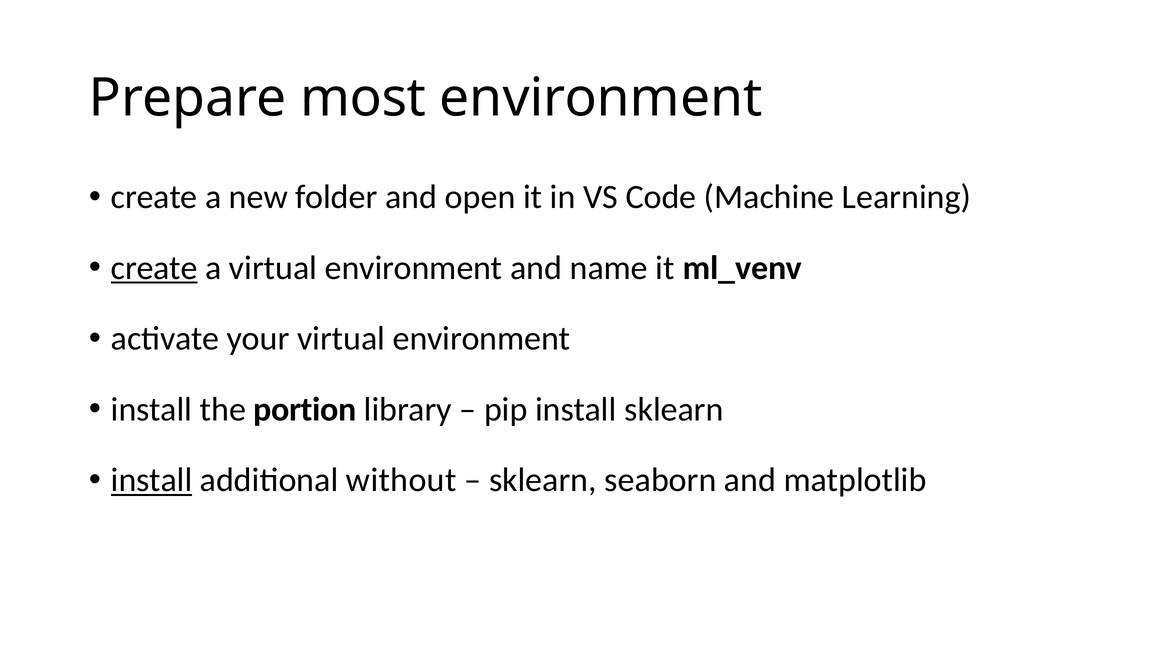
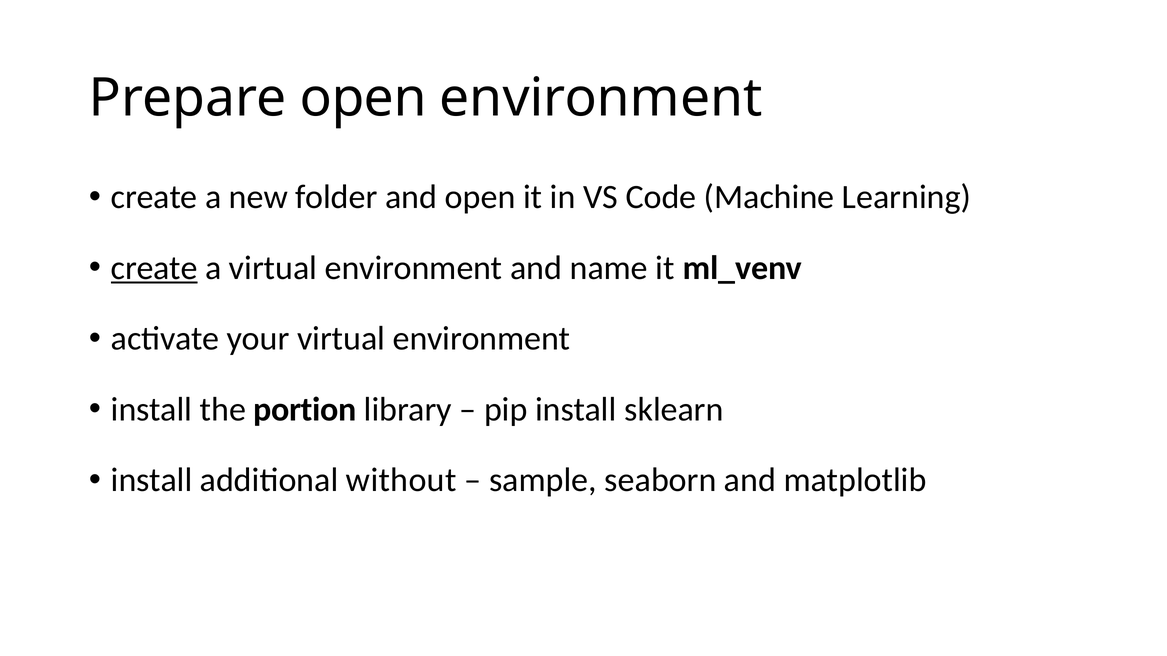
Prepare most: most -> open (363, 98)
install underline: present -> none (152, 481)
sklearn: sklearn -> sample (543, 481)
